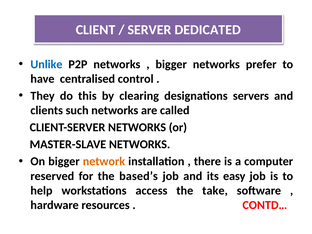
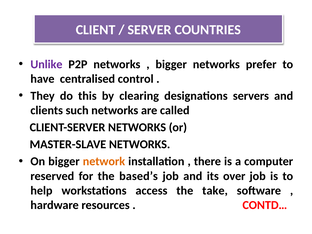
DEDICATED: DEDICATED -> COUNTRIES (208, 30)
Unlike colour: blue -> purple (46, 64)
easy: easy -> over (234, 176)
